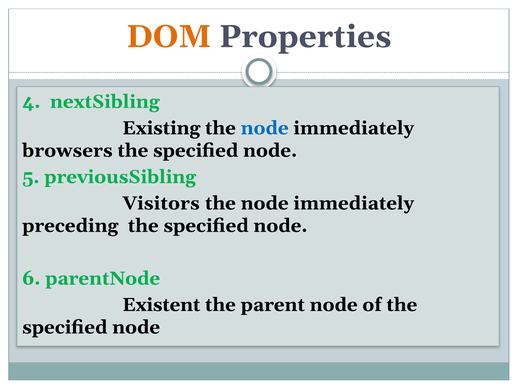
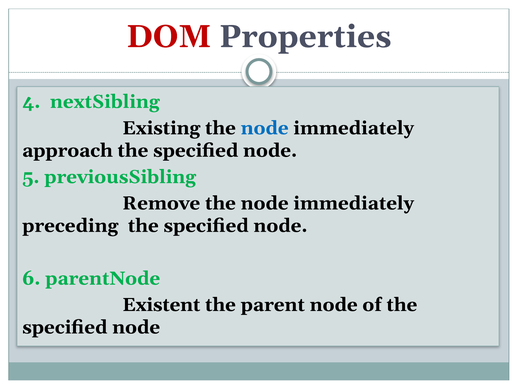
DOM colour: orange -> red (169, 37)
browsers: browsers -> approach (67, 150)
Visitors: Visitors -> Remove (161, 203)
